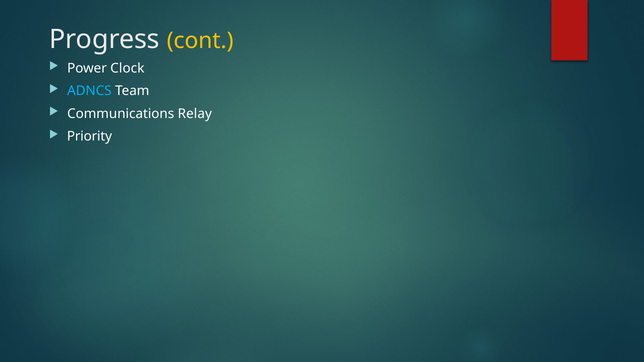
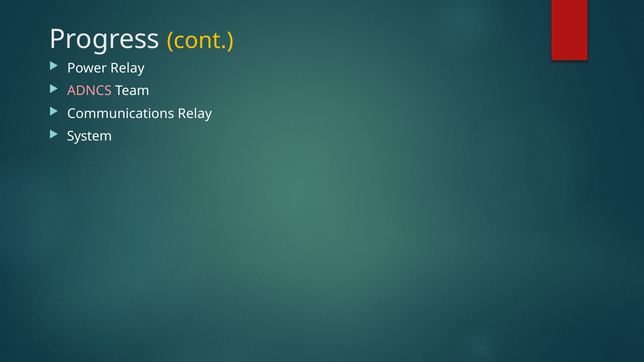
Power Clock: Clock -> Relay (127, 68)
ADNCS colour: light blue -> pink (89, 91)
Priority: Priority -> System (89, 137)
